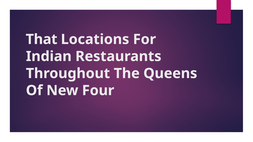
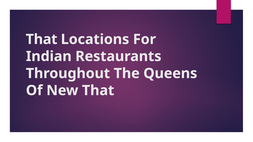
New Four: Four -> That (98, 91)
